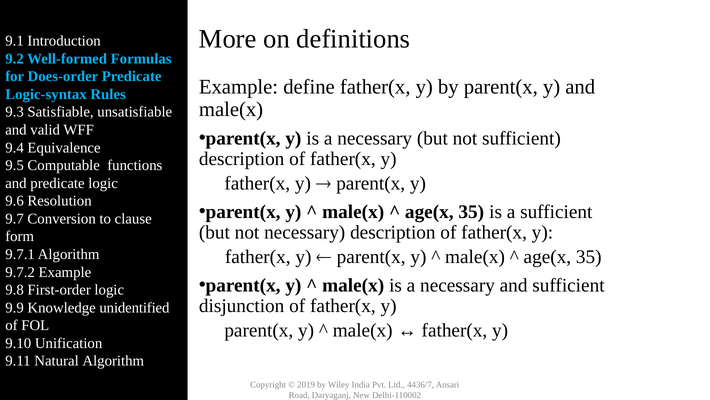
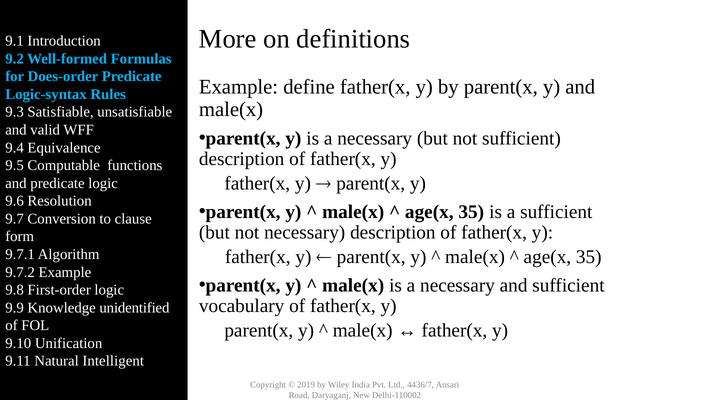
disjunction: disjunction -> vocabulary (242, 305)
Natural Algorithm: Algorithm -> Intelligent (113, 361)
